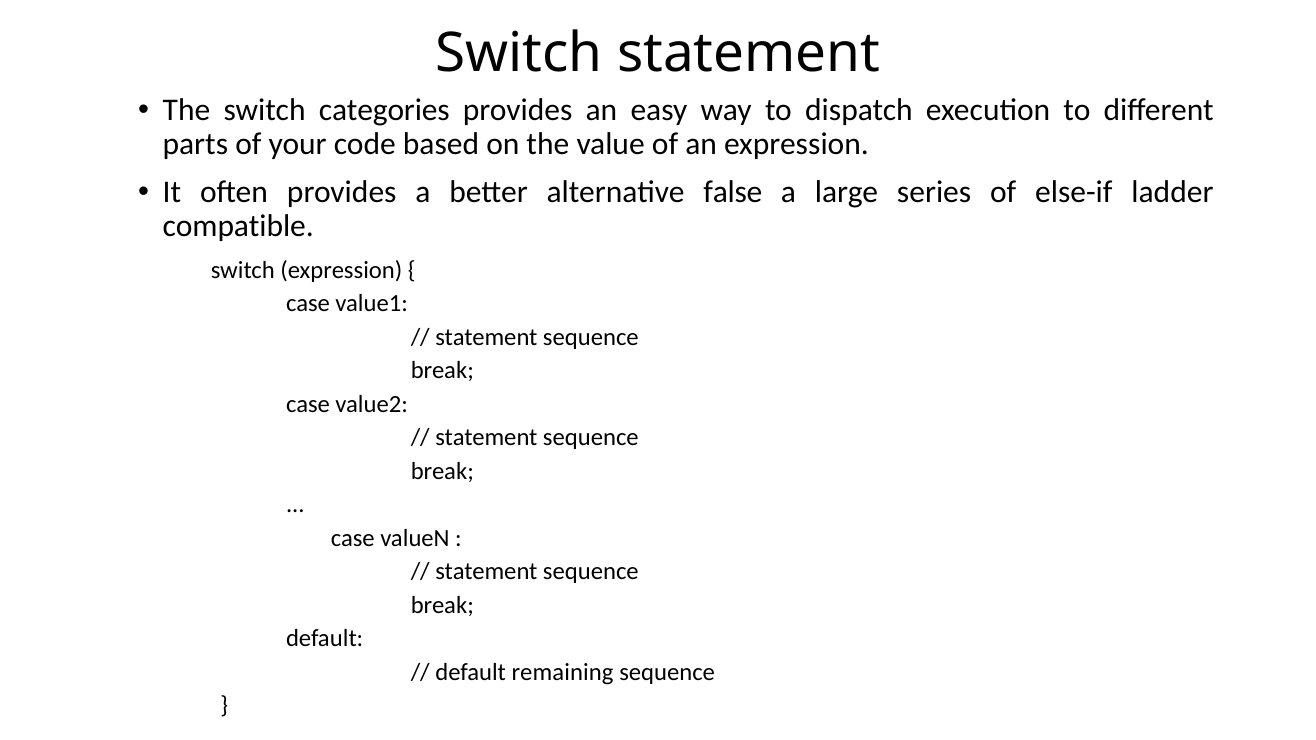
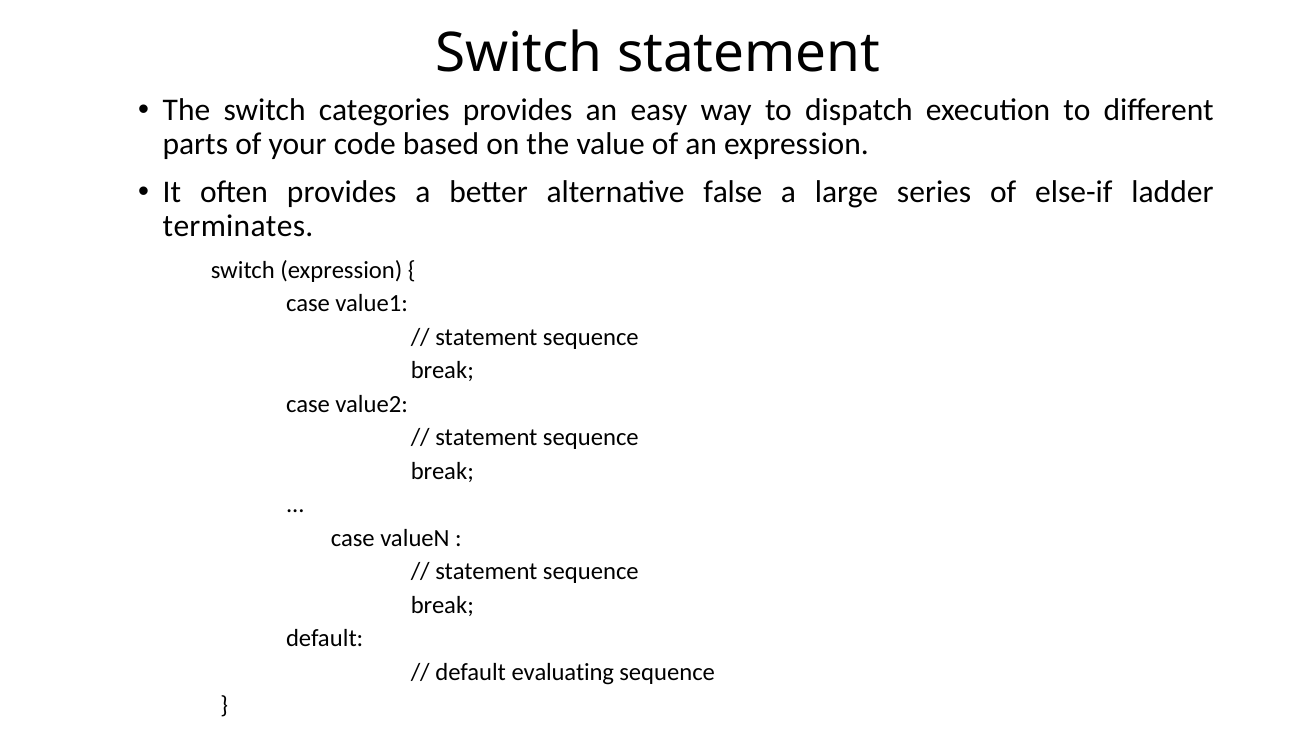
compatible: compatible -> terminates (238, 226)
remaining: remaining -> evaluating (563, 672)
